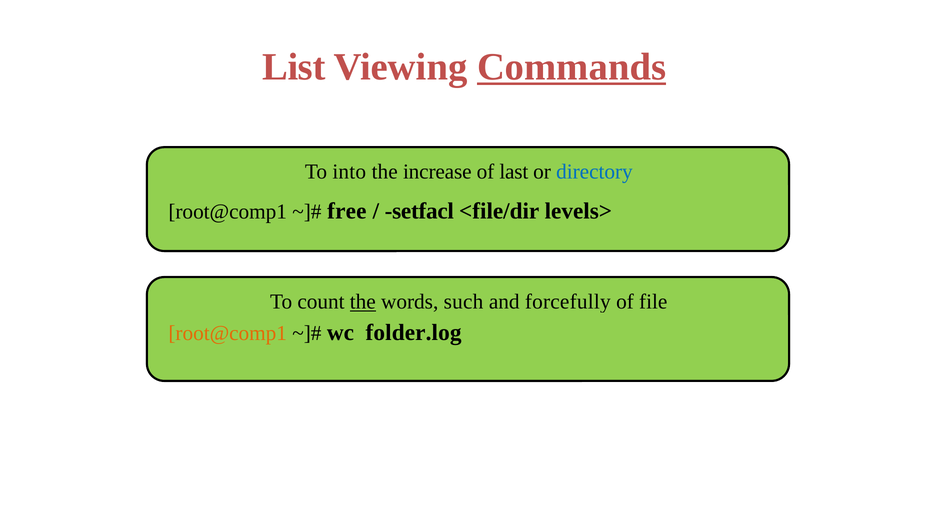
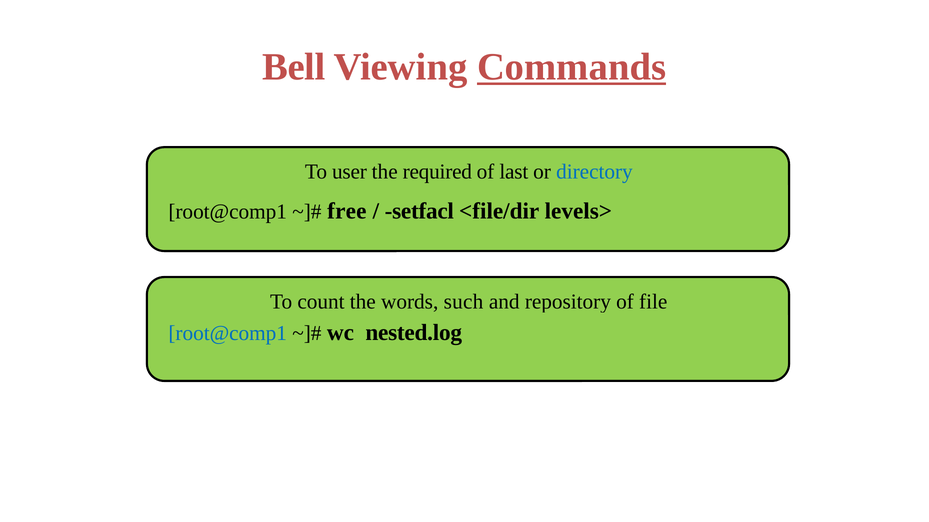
List: List -> Bell (294, 67)
into: into -> user (349, 172)
increase: increase -> required (437, 172)
the underline: present -> none (363, 302)
forcefully: forcefully -> repository (568, 302)
root@comp1 colour: orange -> blue (228, 334)
folder.log: folder.log -> nested.log (414, 333)
